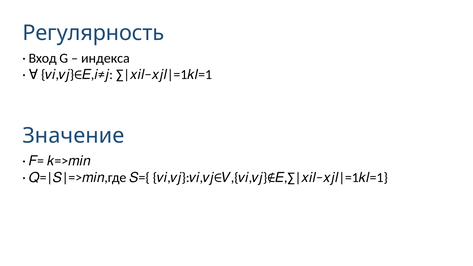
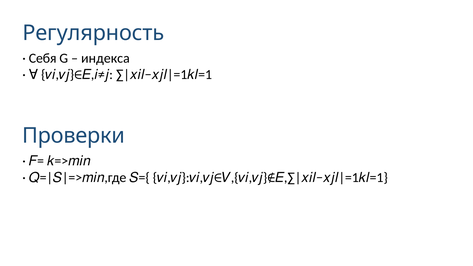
Вход: Вход -> Себя (43, 58)
Значение: Значение -> Проверки (74, 136)
